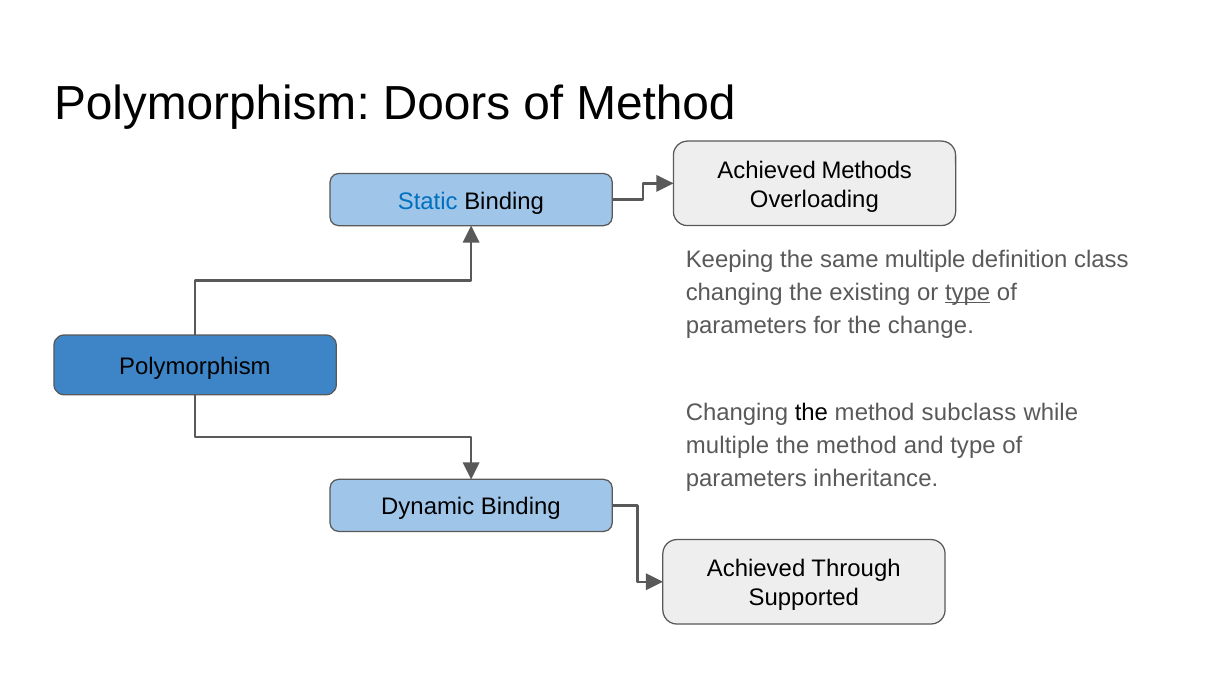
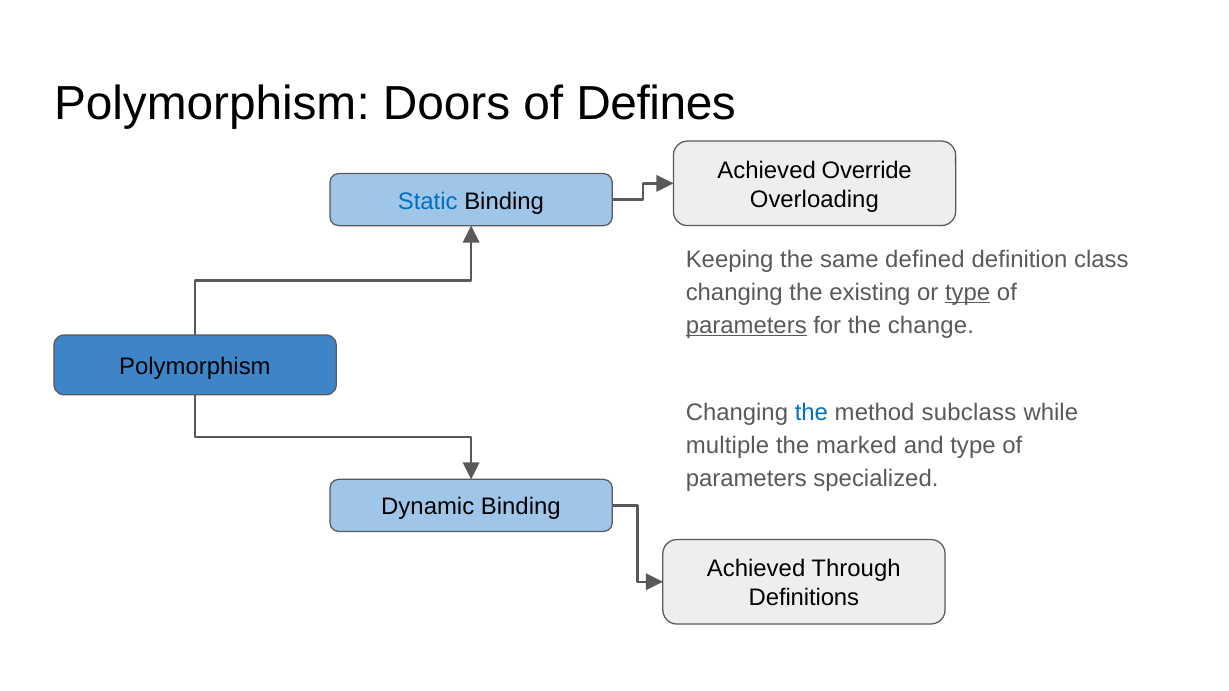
of Method: Method -> Defines (656, 104)
Methods: Methods -> Override (867, 171)
same multiple: multiple -> defined (925, 260)
parameters underline: none -> present (746, 325)
the colour: black -> blue (811, 413)
method: method -> marked (857, 446)
inheritance: inheritance -> specialized (876, 479)
Supported: Supported -> Definitions (804, 598)
